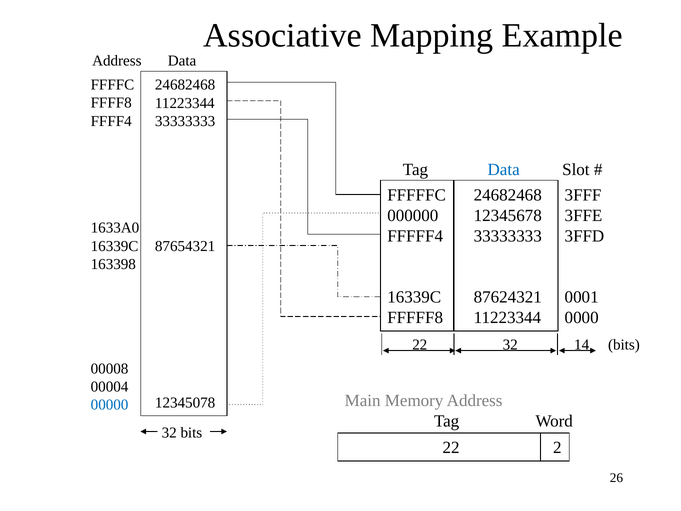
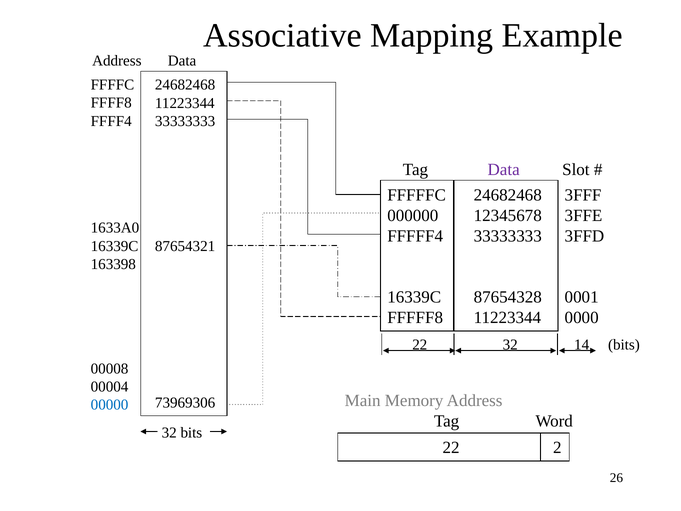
Data colour: blue -> purple (504, 169)
87624321: 87624321 -> 87654328 (508, 297)
12345078: 12345078 -> 73969306 (185, 403)
